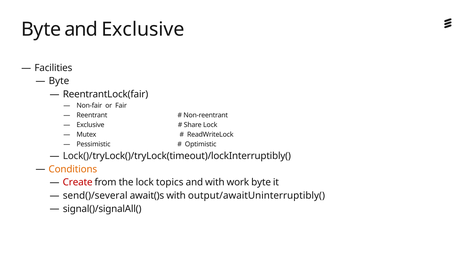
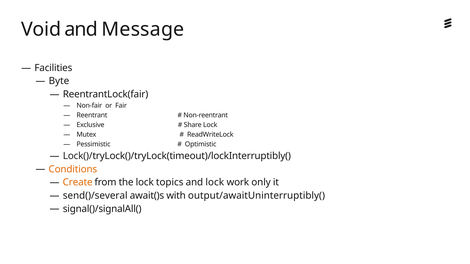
Byte: Byte -> Void (41, 29)
and Exclusive: Exclusive -> Message (143, 29)
Create colour: red -> orange (78, 183)
and with: with -> lock (215, 183)
work byte: byte -> only (261, 183)
